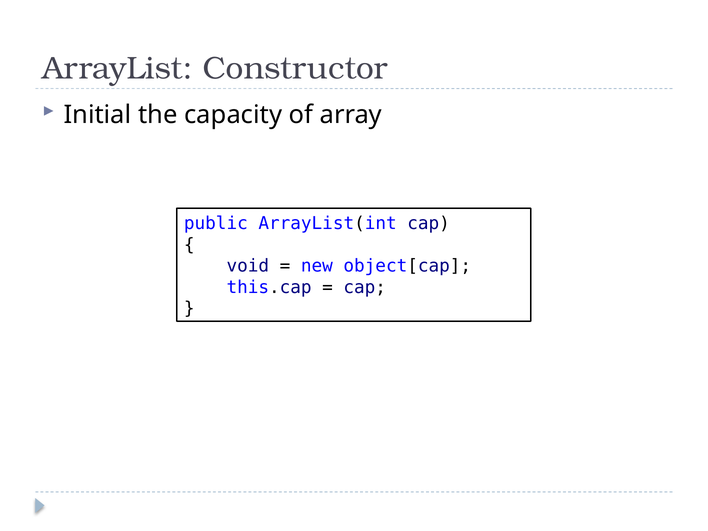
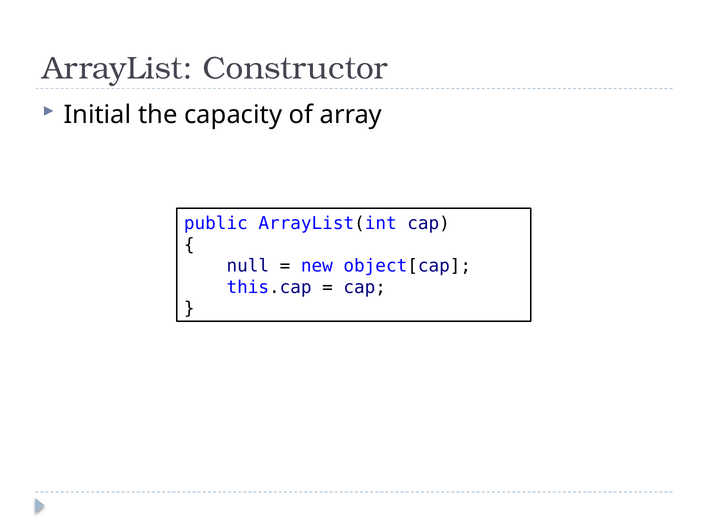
void: void -> null (248, 266)
